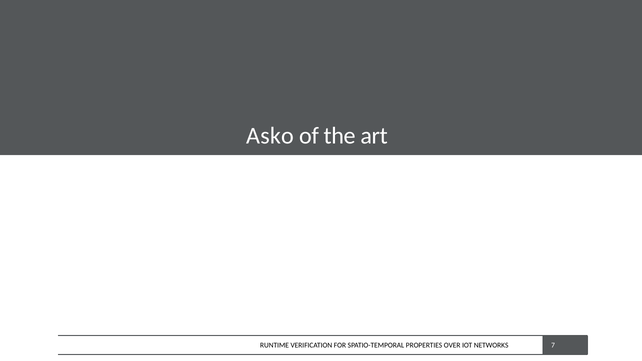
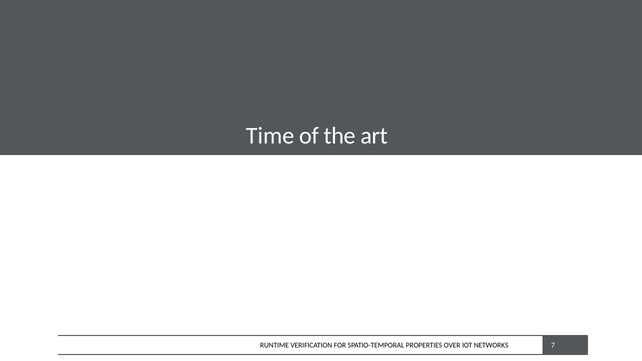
Asko: Asko -> Time (270, 136)
